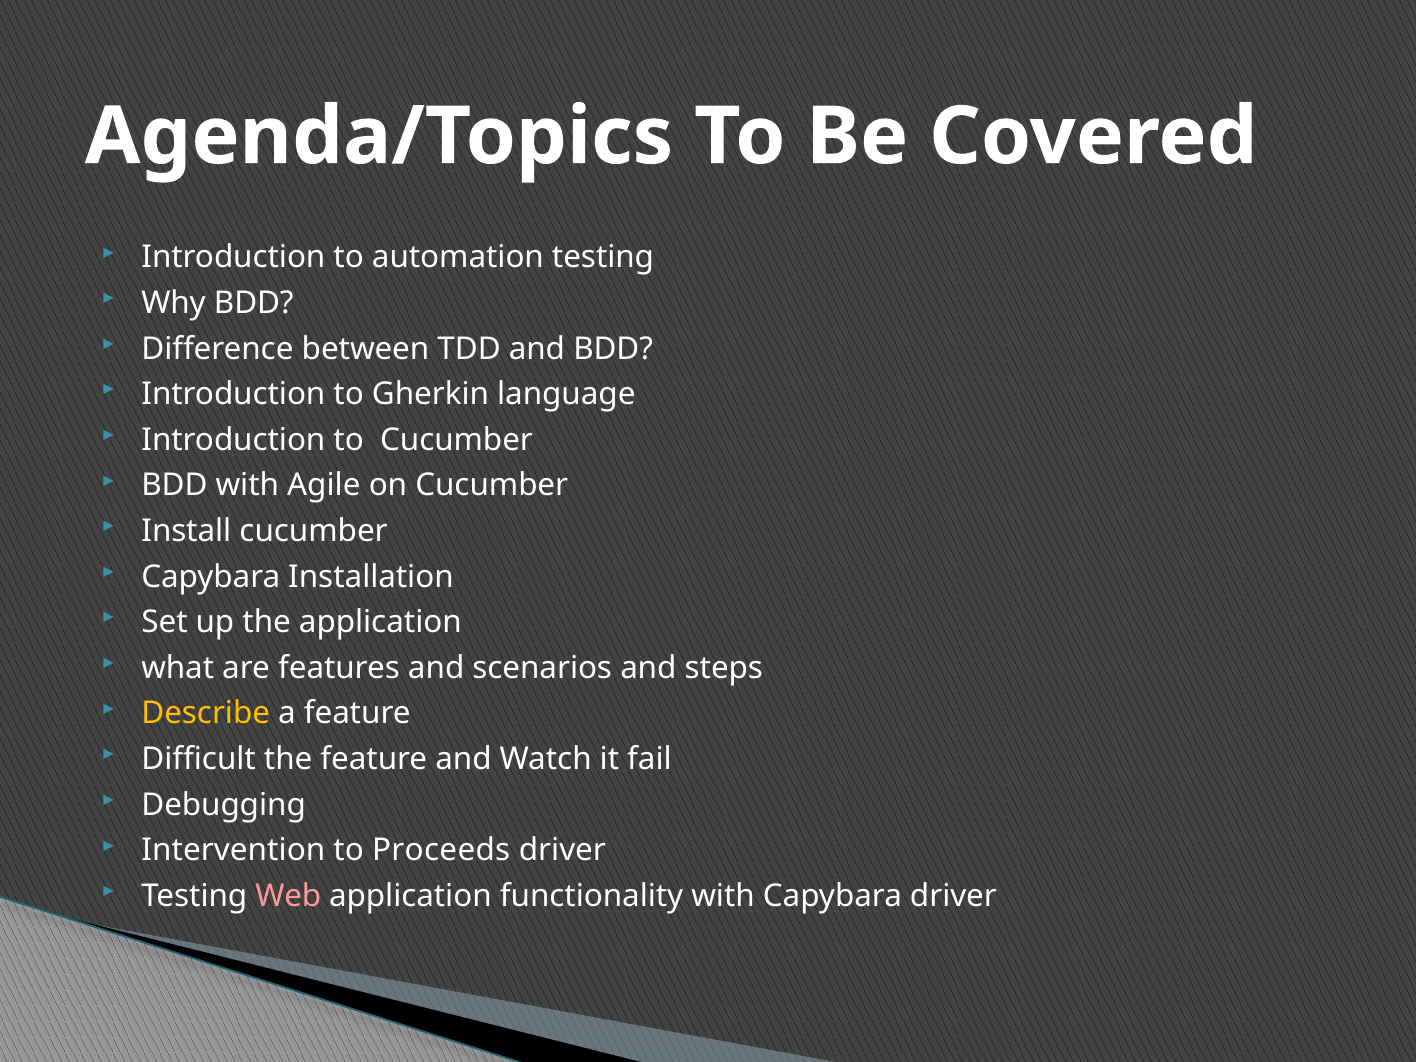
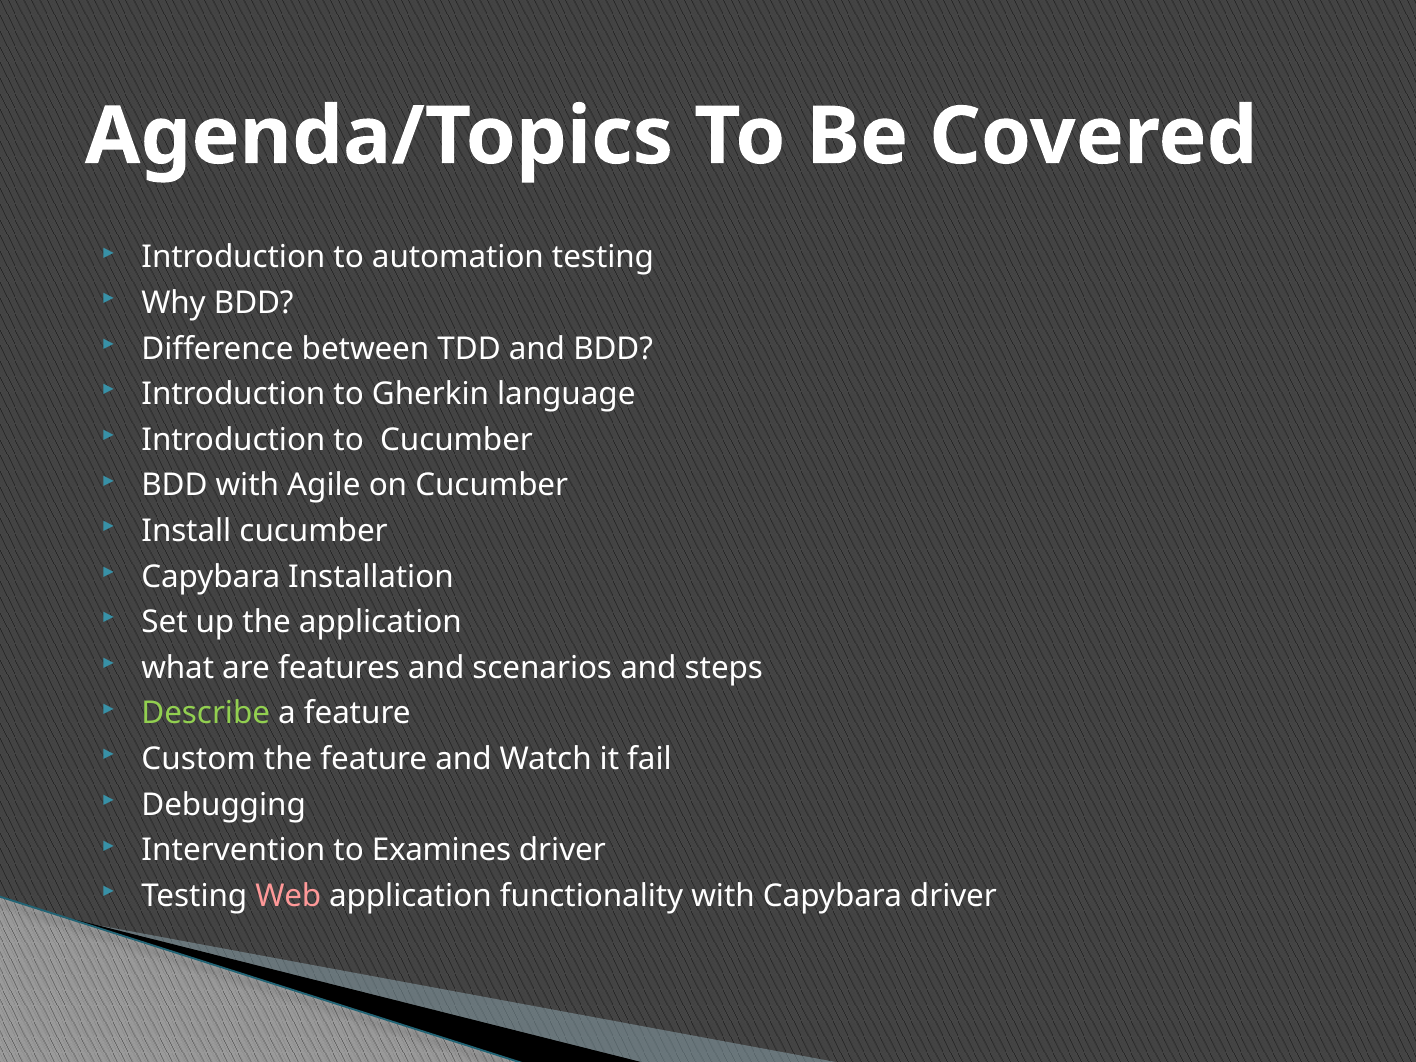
Describe colour: yellow -> light green (206, 713)
Difficult: Difficult -> Custom (199, 759)
Proceeds: Proceeds -> Examines (441, 850)
